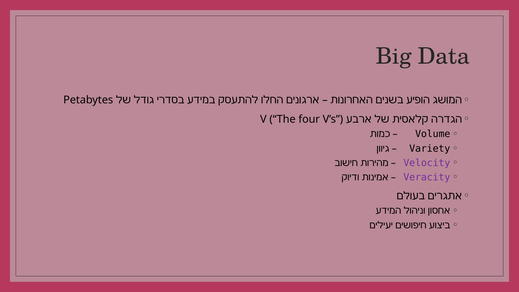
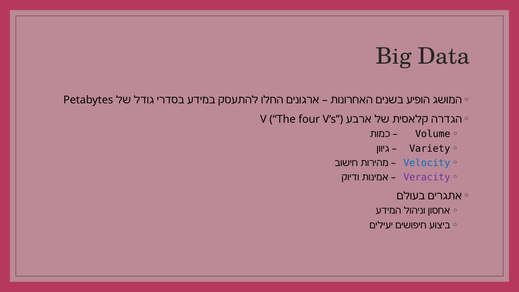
Velocity colour: purple -> blue (427, 163)
